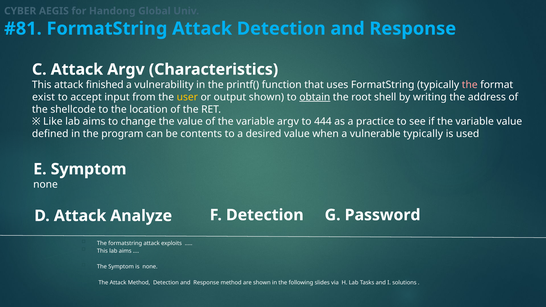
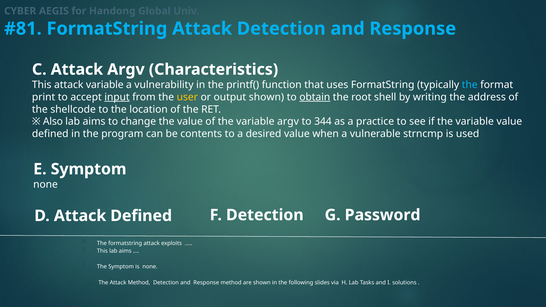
attack finished: finished -> variable (105, 85)
the colour: pink -> light blue (470, 85)
exist: exist -> print (44, 97)
input underline: none -> present (117, 97)
Like: Like -> Also (53, 122)
444: 444 -> 344 (323, 122)
vulnerable typically: typically -> strncmp (423, 134)
Attack Analyze: Analyze -> Defined (141, 216)
